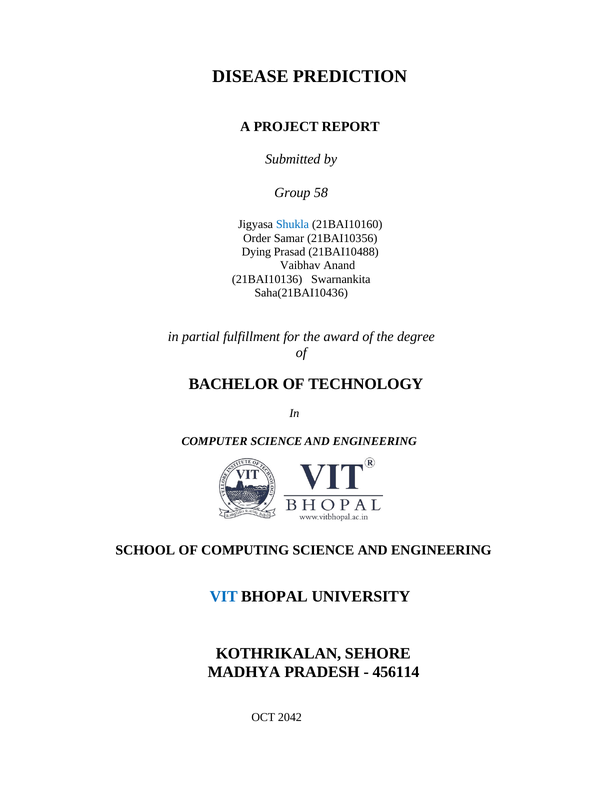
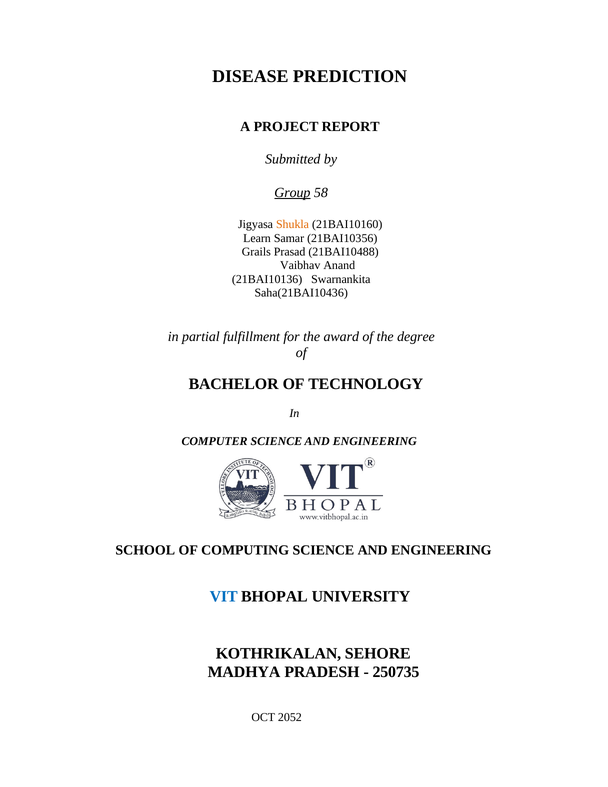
Group underline: none -> present (292, 193)
Shukla colour: blue -> orange (293, 224)
Order: Order -> Learn (257, 238)
Dying: Dying -> Grails (256, 252)
456114: 456114 -> 250735 (396, 672)
2042: 2042 -> 2052 (290, 717)
